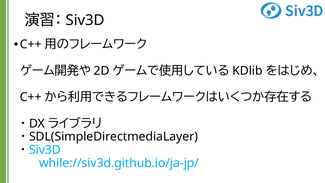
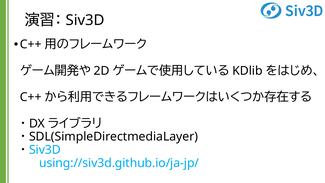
while://siv3d.github.io/ja-jp/: while://siv3d.github.io/ja-jp/ -> using://siv3d.github.io/ja-jp/ (119, 163)
